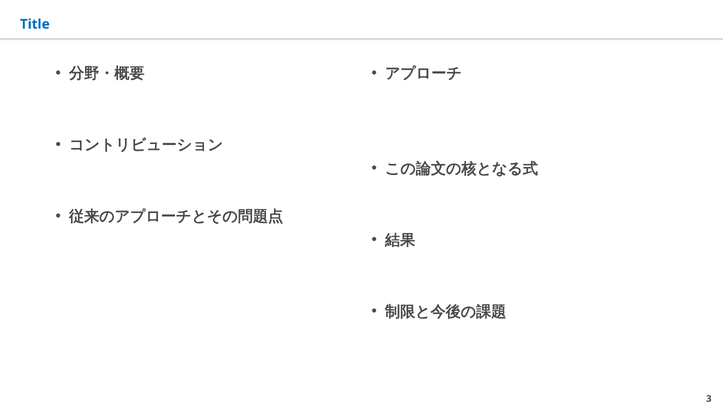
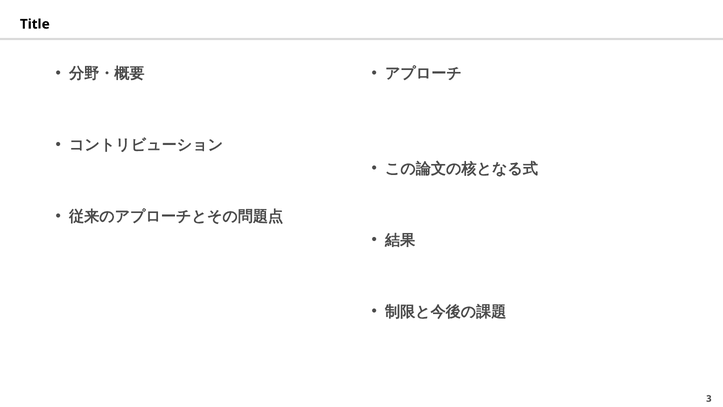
Title colour: blue -> black (35, 24)
